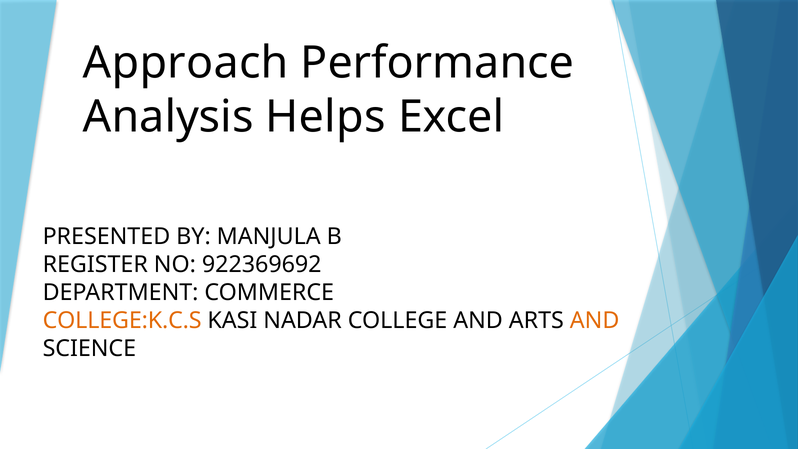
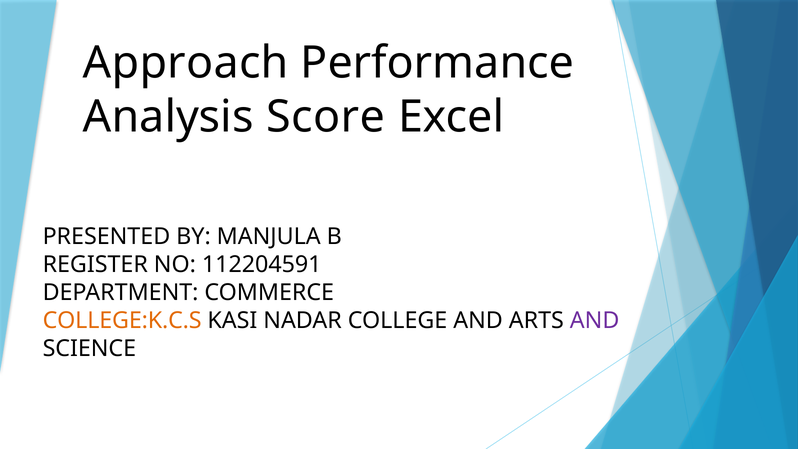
Helps: Helps -> Score (326, 117)
922369692: 922369692 -> 112204591 (262, 264)
AND colour: orange -> purple (595, 320)
